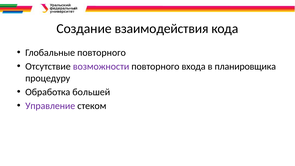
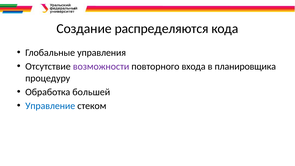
взаимодействия: взаимодействия -> распределяются (162, 29)
Глобальные повторного: повторного -> управления (102, 53)
Управление colour: purple -> blue (50, 106)
